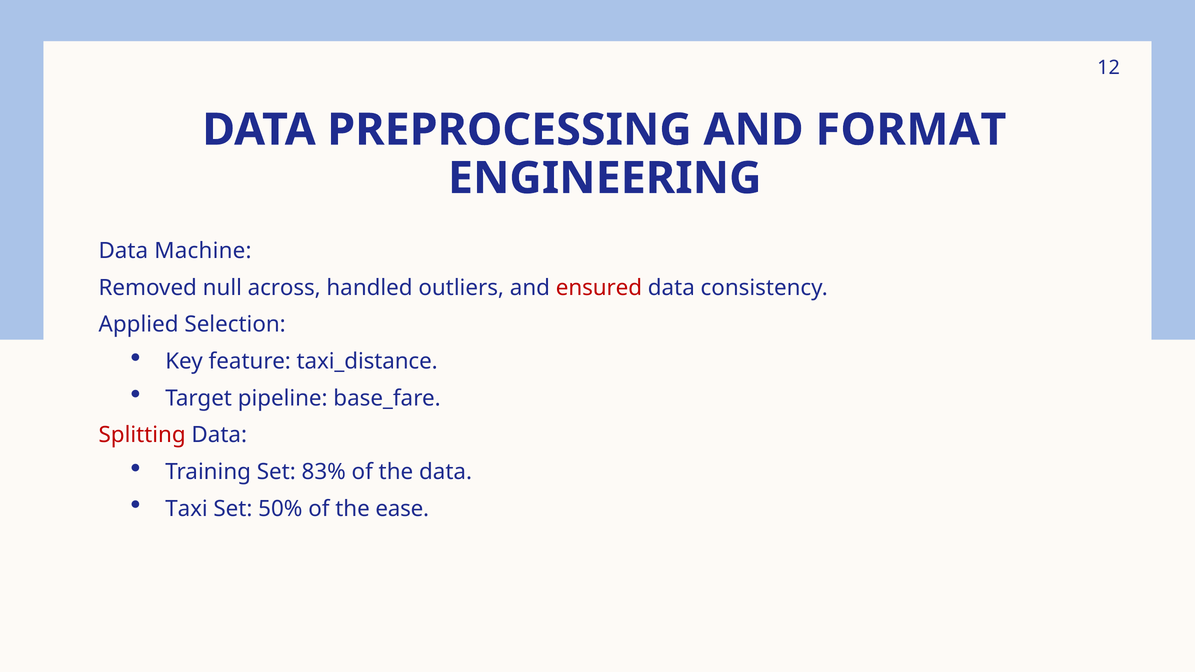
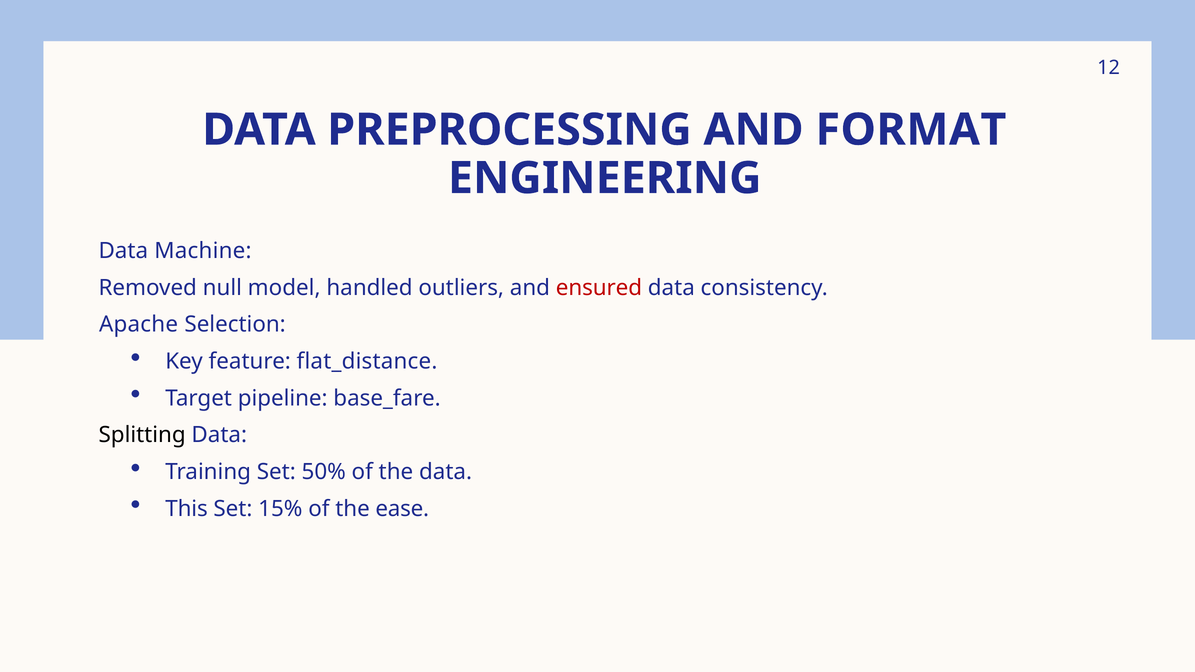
across: across -> model (284, 288)
Applied: Applied -> Apache (139, 325)
taxi_distance: taxi_distance -> flat_distance (367, 362)
Splitting colour: red -> black (142, 435)
83%: 83% -> 50% (324, 472)
Taxi: Taxi -> This (187, 509)
50%: 50% -> 15% (280, 509)
